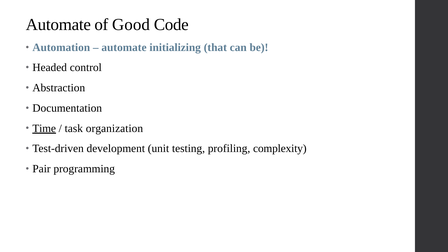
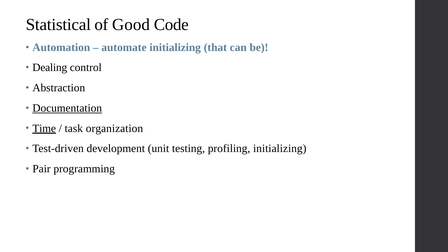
Automate: Automate -> Statistical (58, 24)
Headed: Headed -> Dealing (50, 68)
Documentation underline: none -> present (67, 108)
profiling complexity: complexity -> initializing (280, 149)
